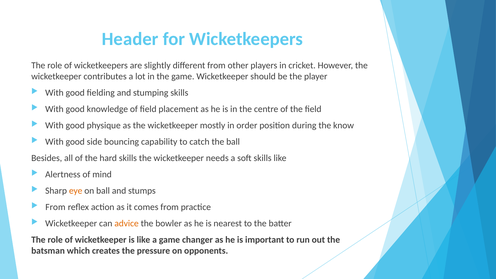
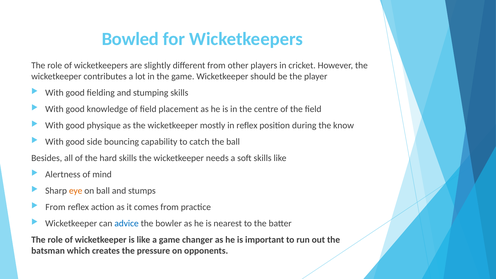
Header: Header -> Bowled (130, 39)
in order: order -> reflex (247, 125)
advice colour: orange -> blue (127, 223)
